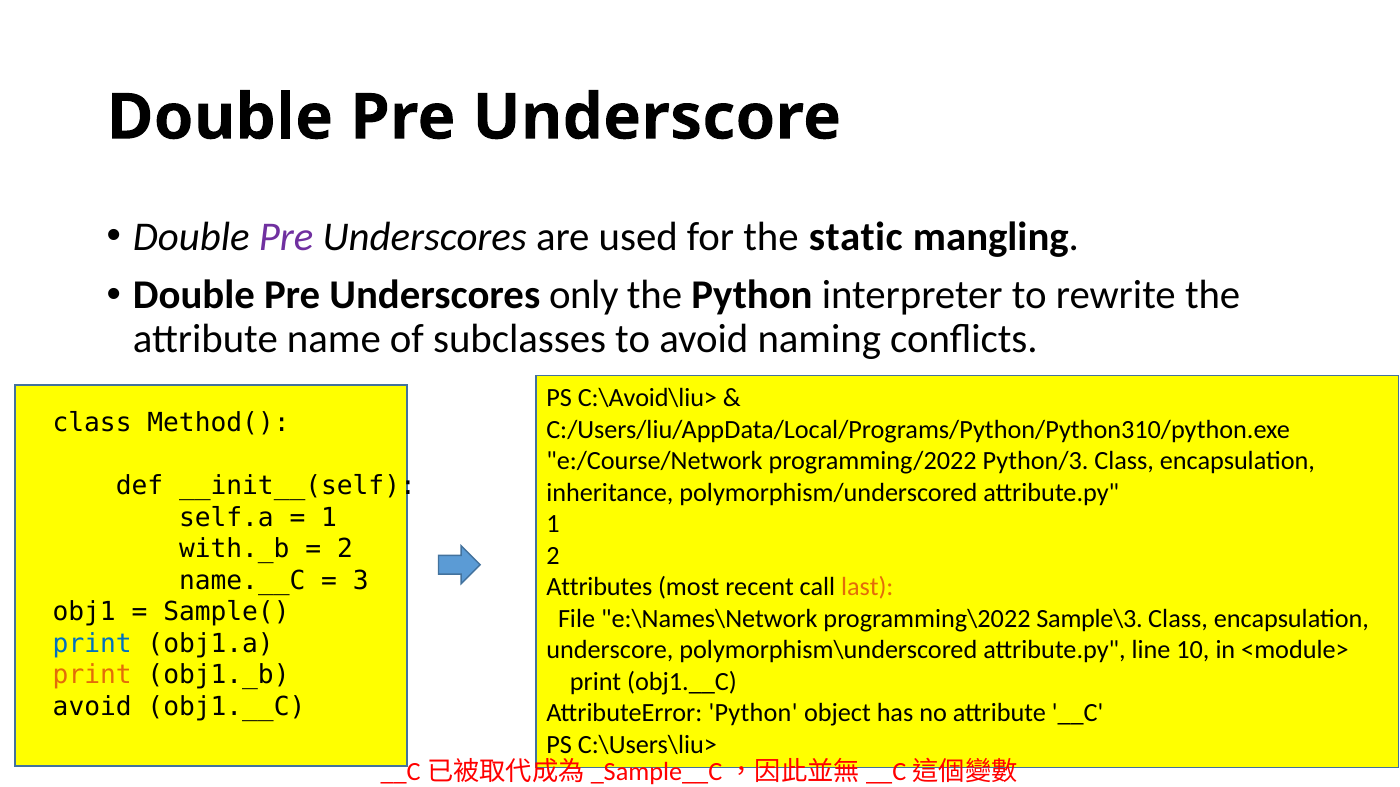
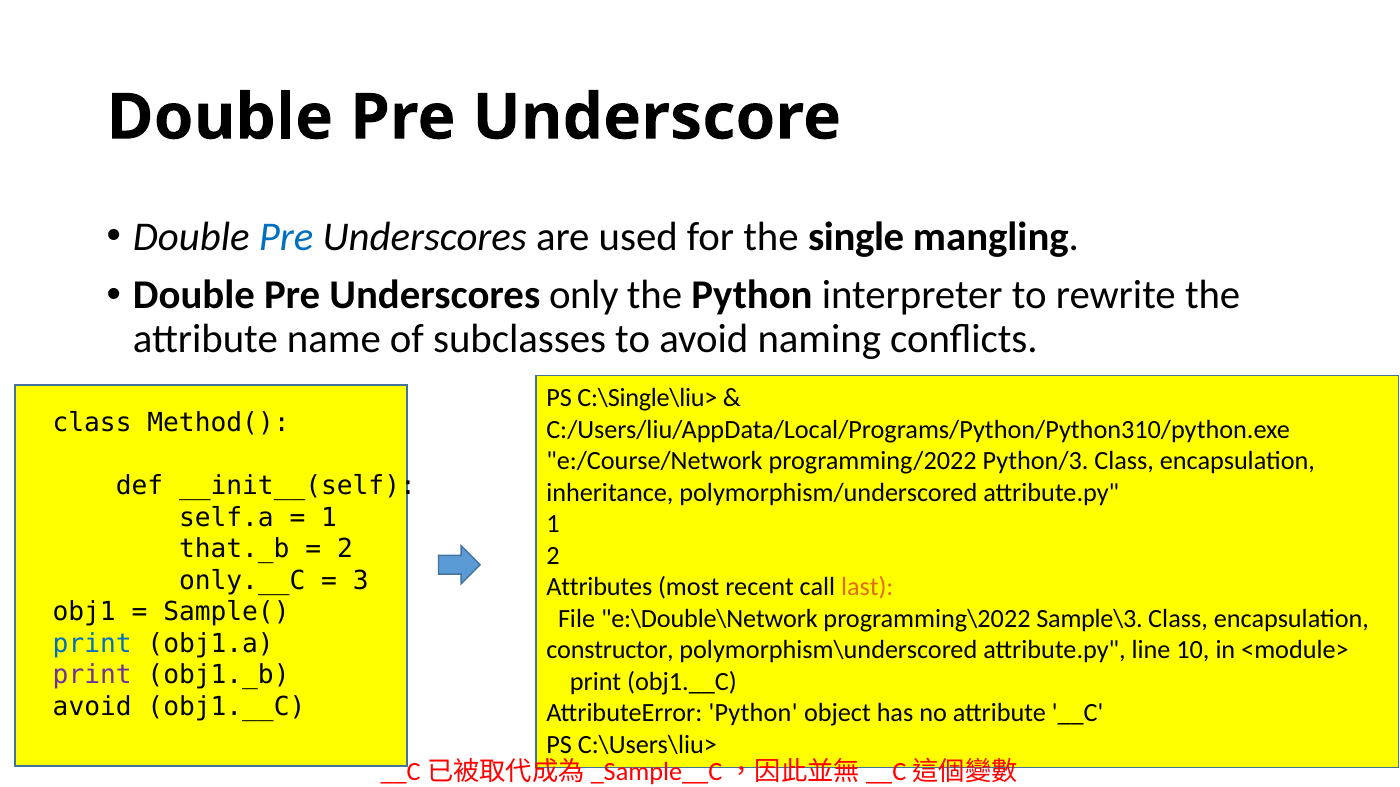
Pre colour: purple -> blue (286, 237)
static: static -> single (856, 237)
C:\Avoid\liu>: C:\Avoid\liu> -> C:\Single\liu> (647, 398)
with._b: with._b -> that._b (234, 549)
name.__C: name.__C -> only.__C (242, 581)
e:\Names\Network: e:\Names\Network -> e:\Double\Network (709, 619)
underscore: underscore -> constructor (610, 650)
print colour: orange -> purple (92, 675)
